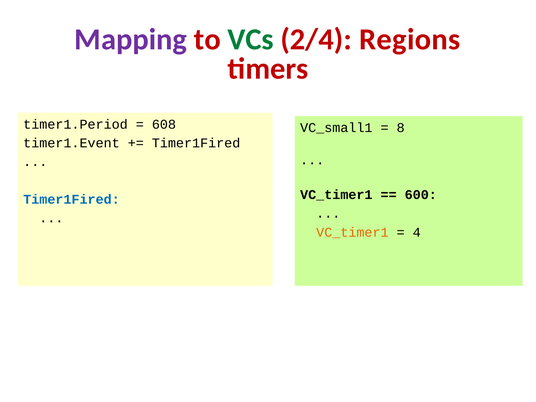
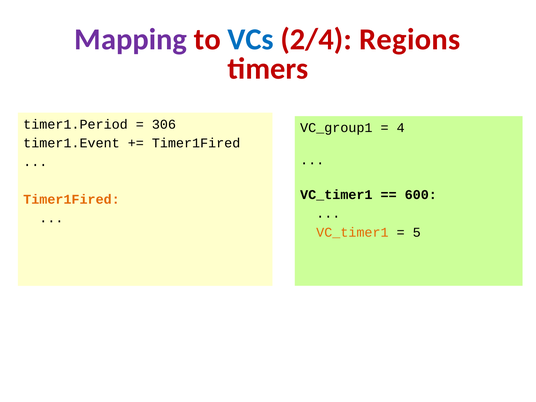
VCs colour: green -> blue (251, 40)
608: 608 -> 306 (164, 124)
VC_small1: VC_small1 -> VC_group1 (336, 128)
8: 8 -> 4 (401, 128)
Timer1Fired colour: blue -> orange (71, 199)
4: 4 -> 5 (417, 232)
